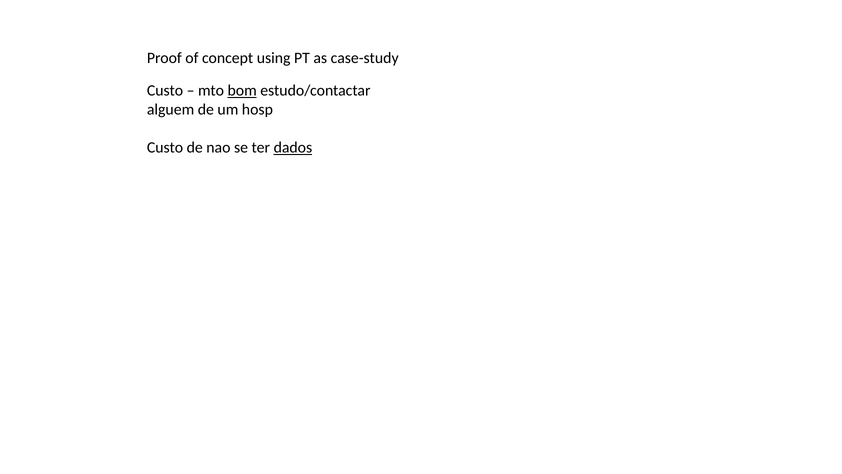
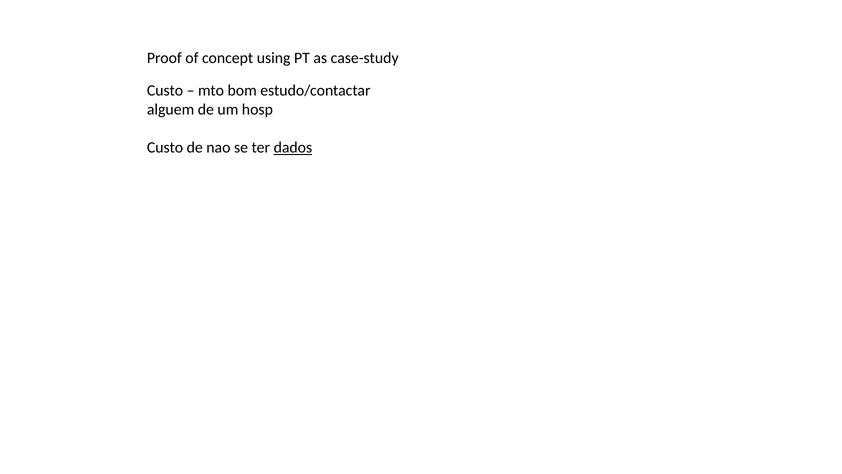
bom underline: present -> none (242, 91)
